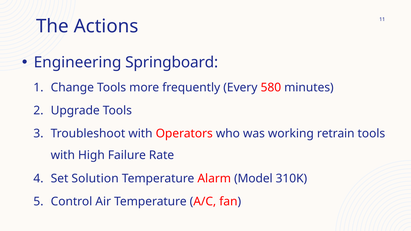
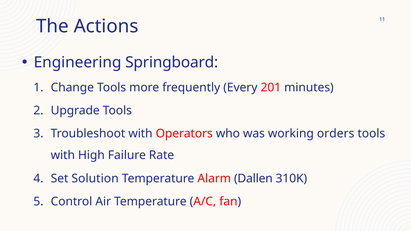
580: 580 -> 201 (271, 88)
retrain: retrain -> orders (336, 134)
Model: Model -> Dallen (253, 179)
